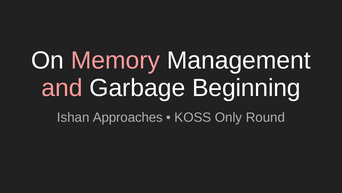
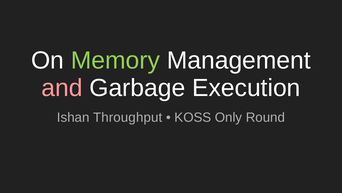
Memory colour: pink -> light green (115, 60)
Beginning: Beginning -> Execution (246, 88)
Approaches: Approaches -> Throughput (128, 117)
